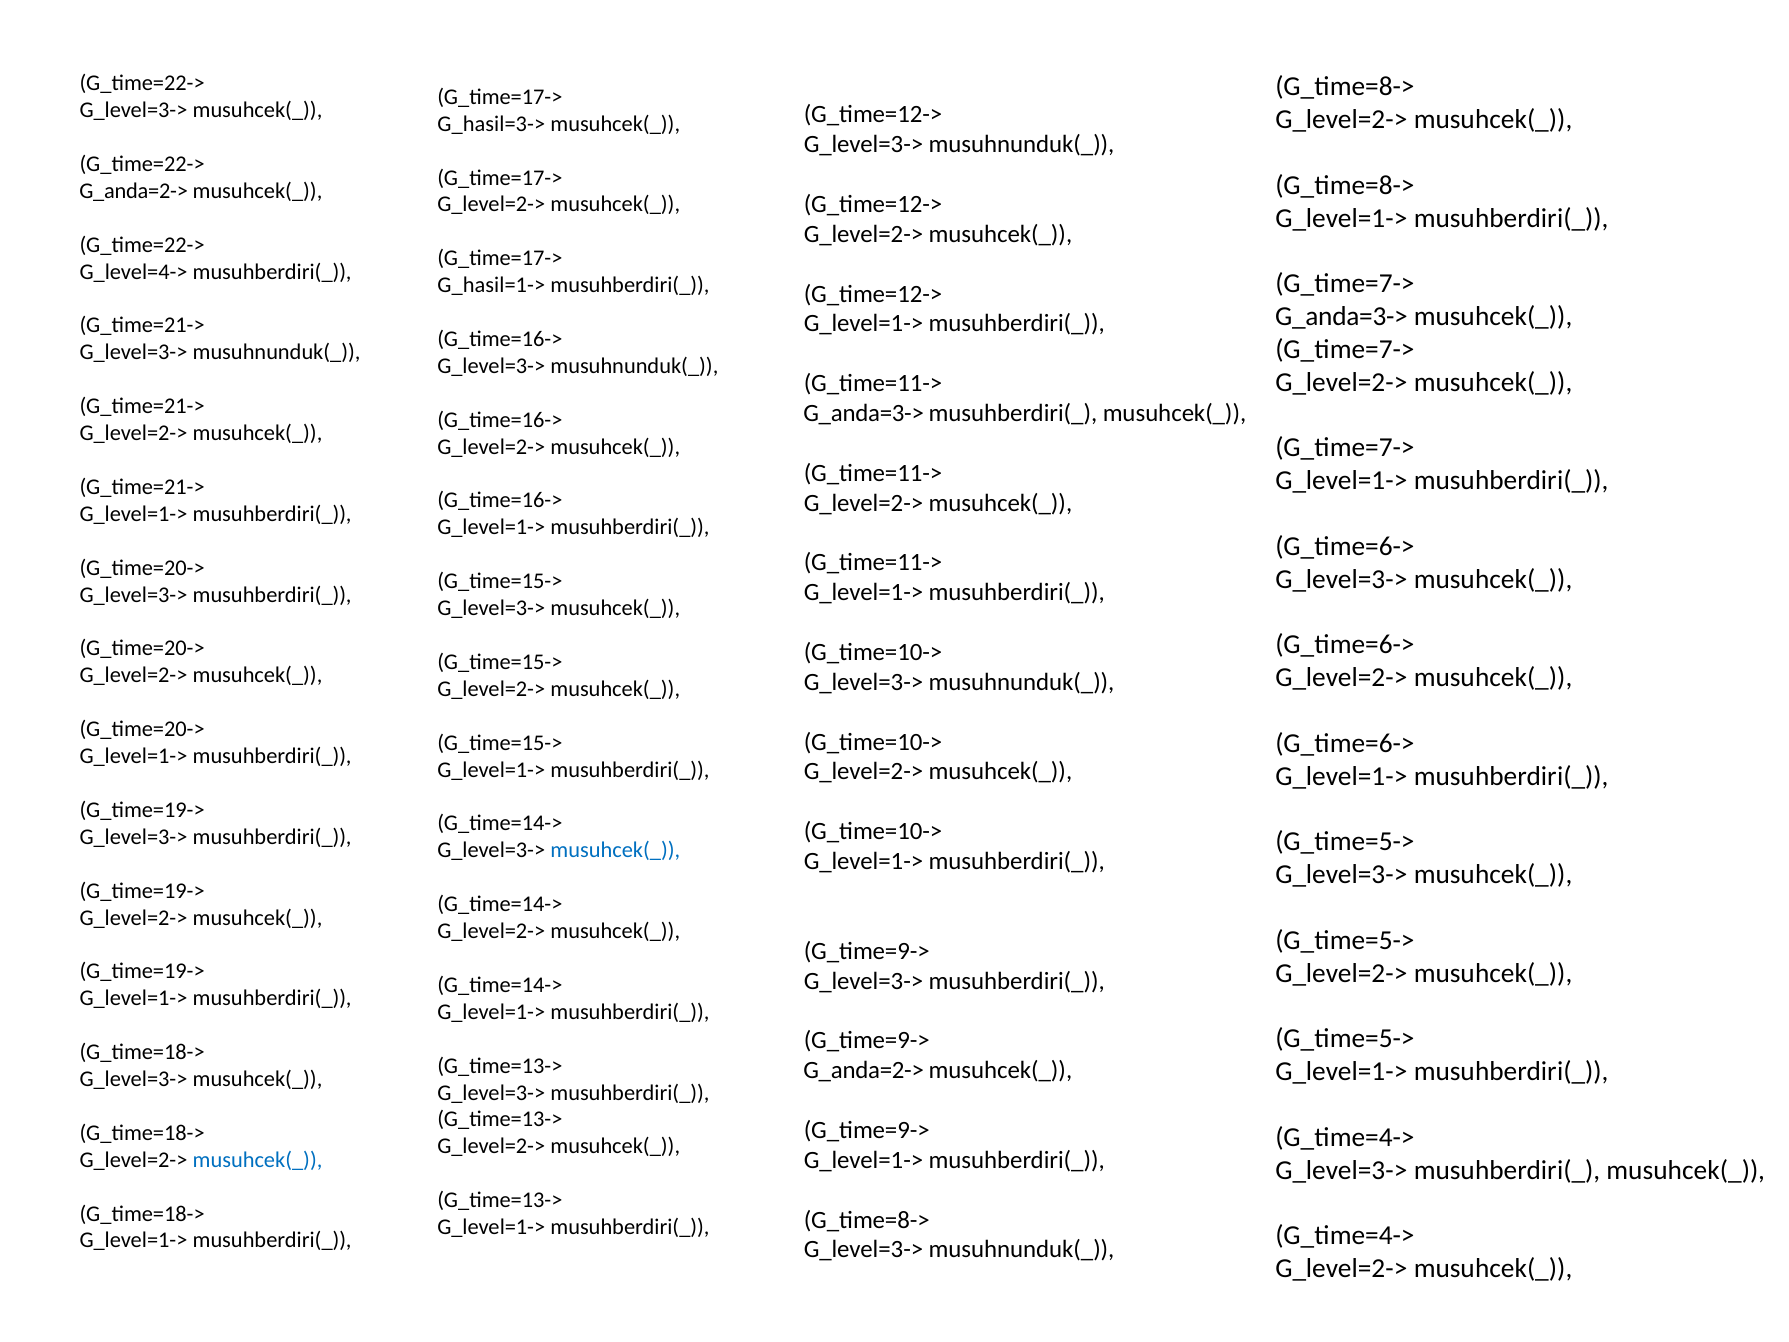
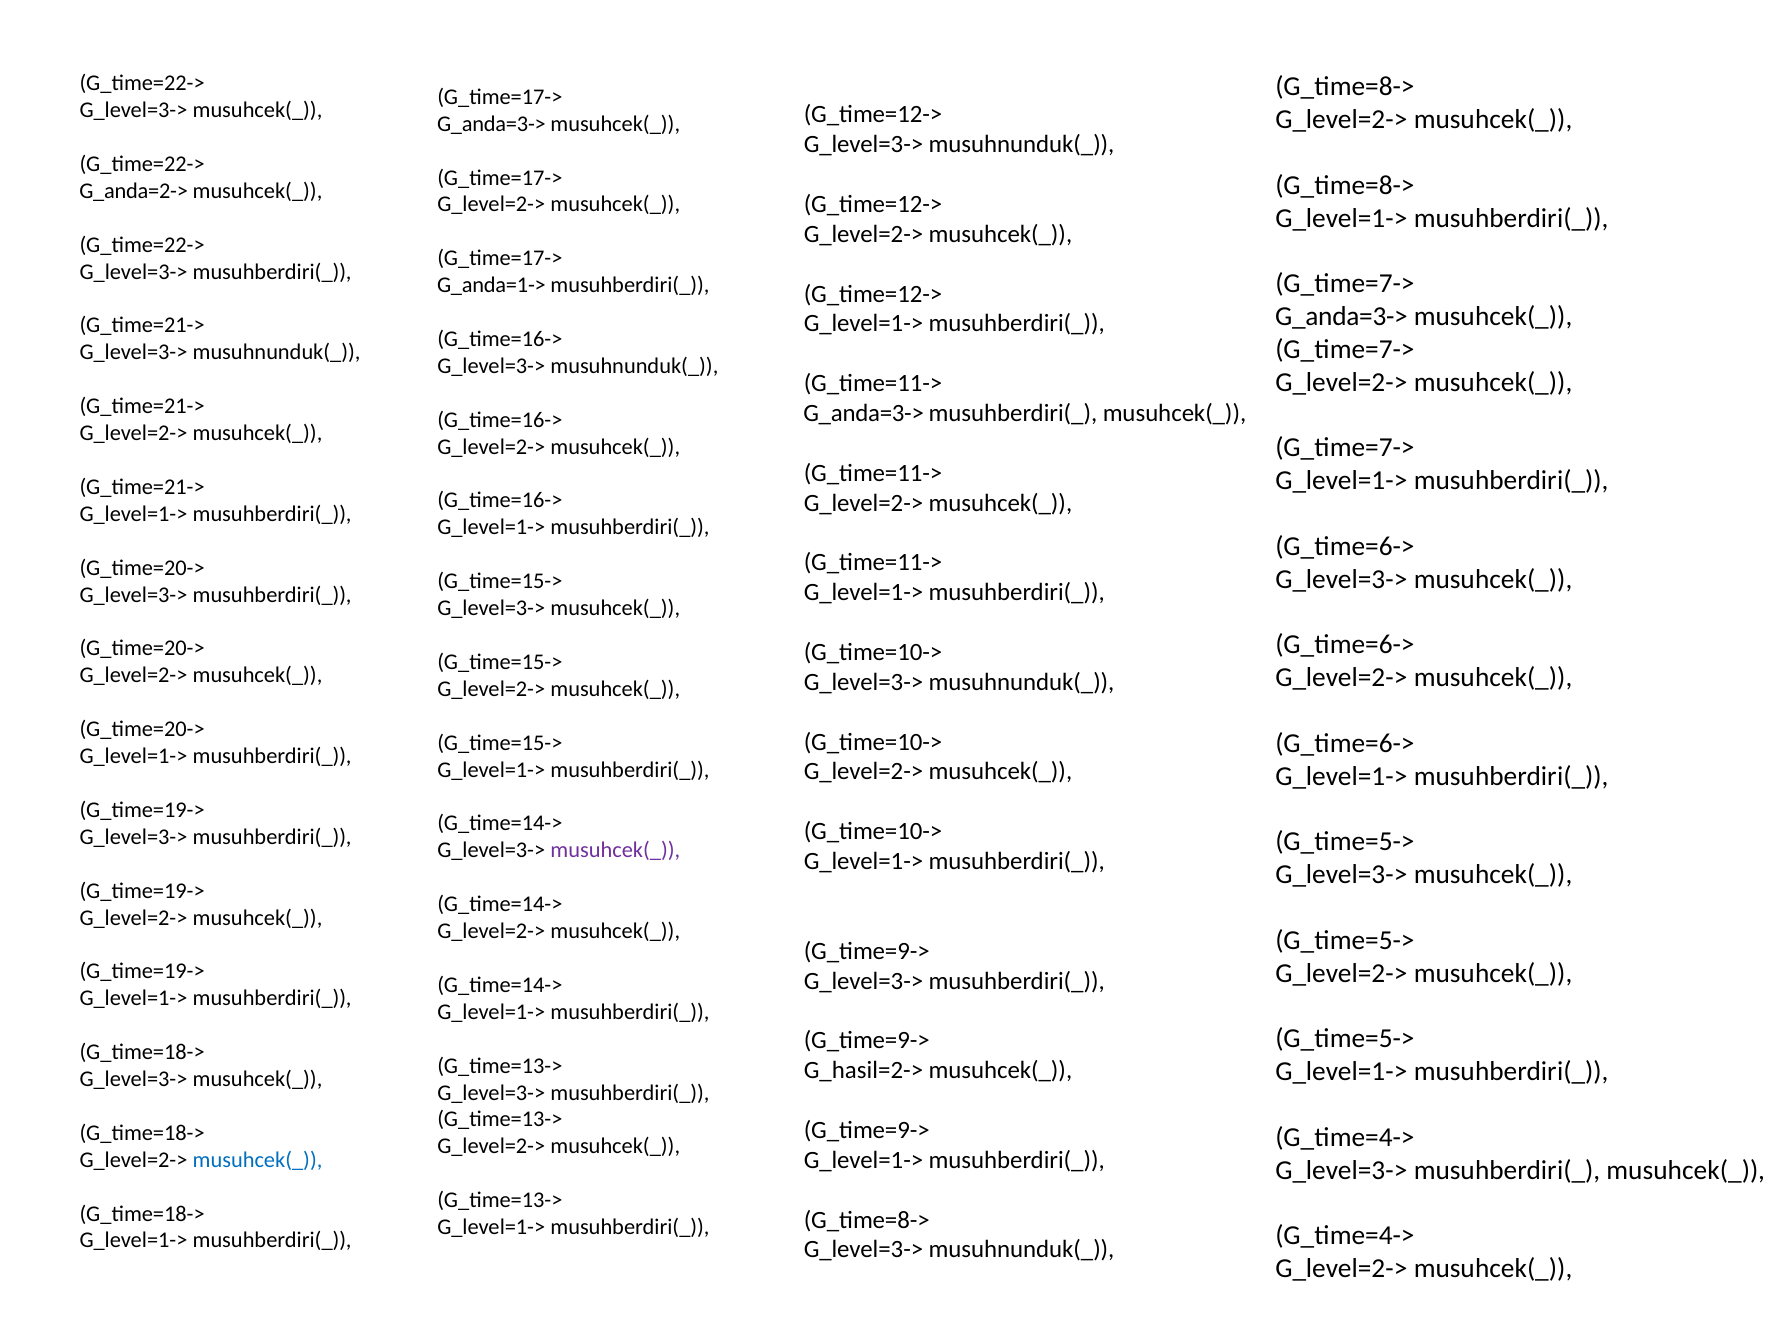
G_hasil=3->: G_hasil=3-> -> G_anda=3-> (491, 124)
G_level=4->: G_level=4-> -> G_level=3-> (134, 272)
G_hasil=1->: G_hasil=1-> -> G_anda=1-> (491, 285)
musuhcek(_ colour: blue -> purple (615, 850)
G_anda=2->: G_anda=2-> -> G_hasil=2-> (863, 1070)
